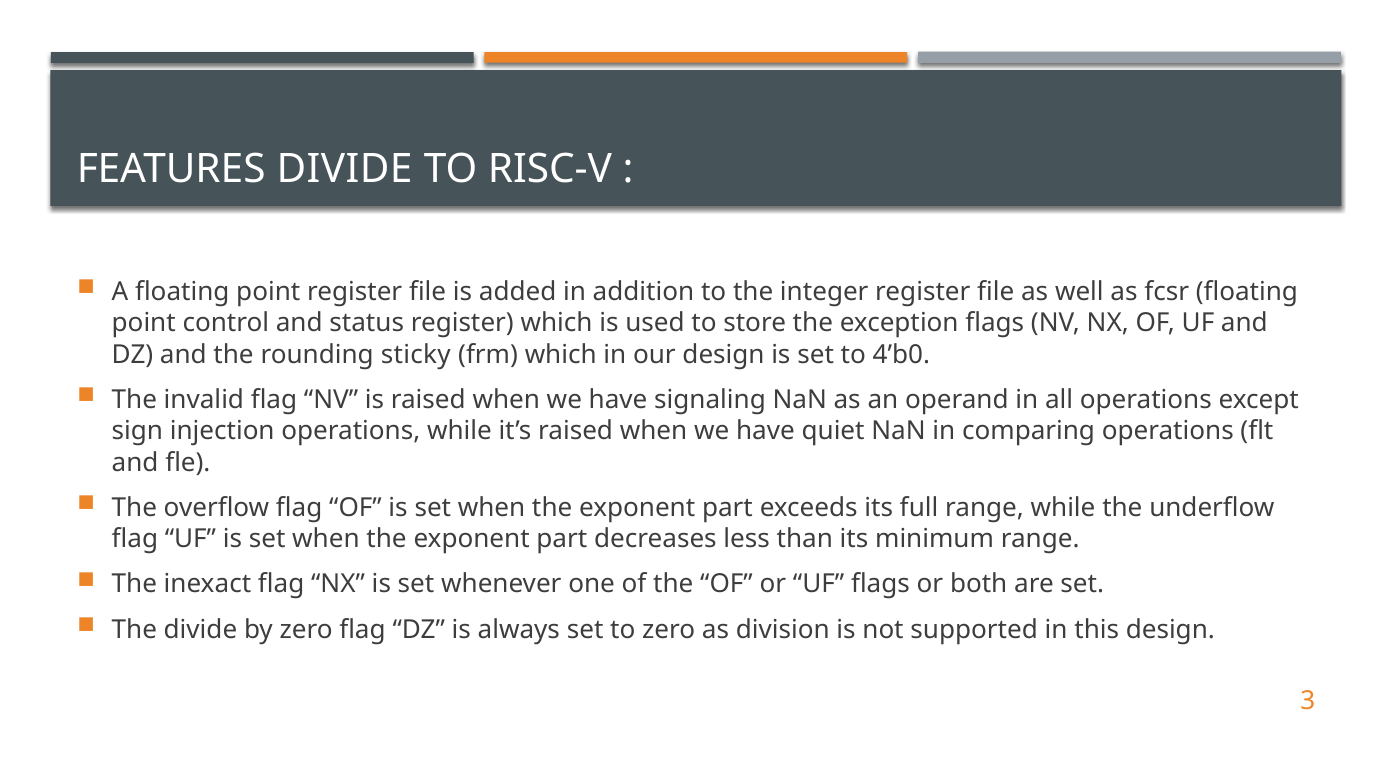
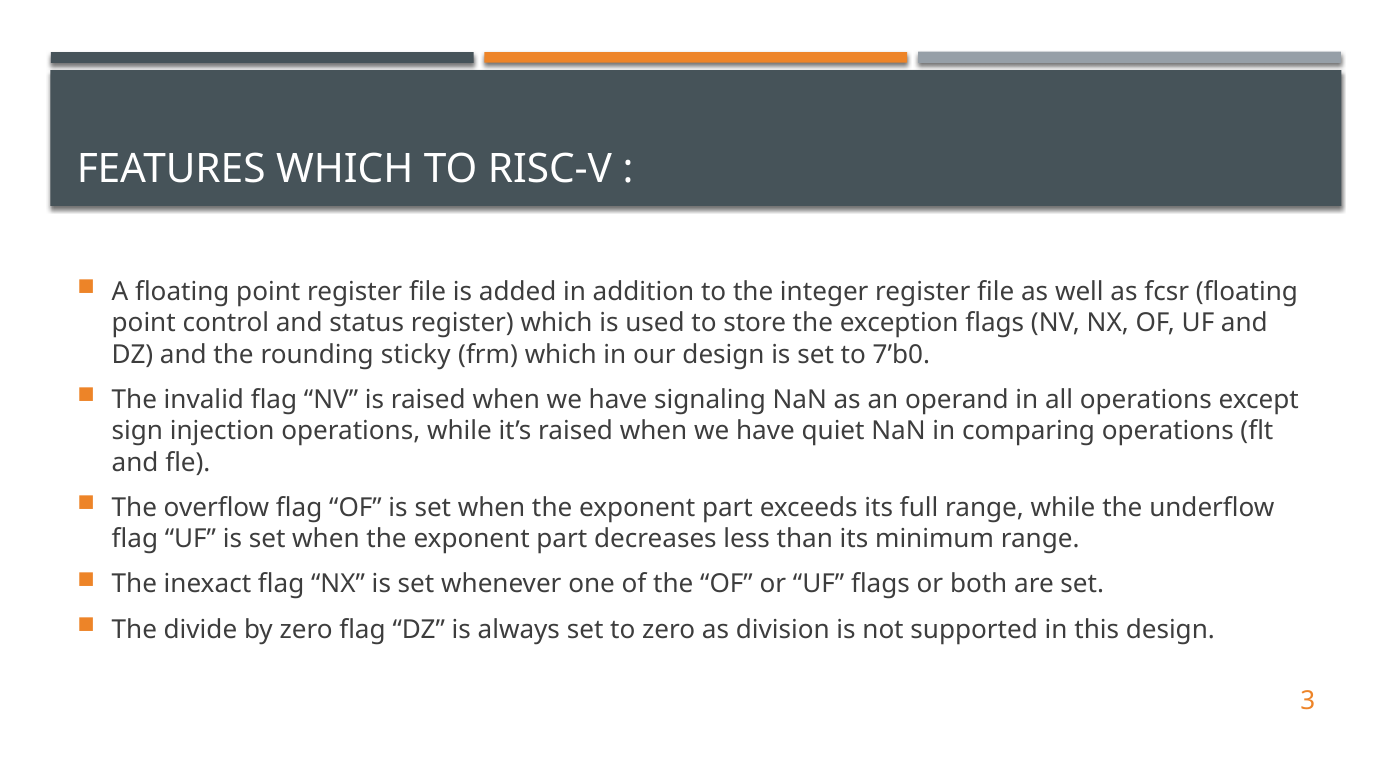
FEATURES DIVIDE: DIVIDE -> WHICH (345, 169)
4’b0: 4’b0 -> 7’b0 (901, 355)
